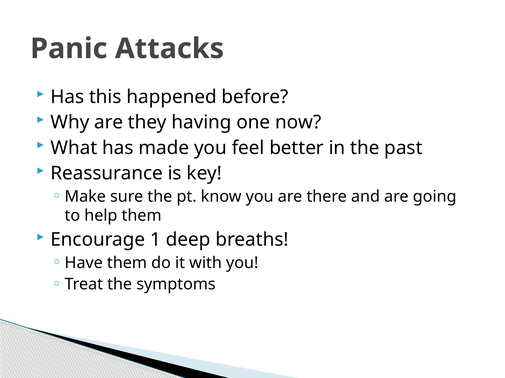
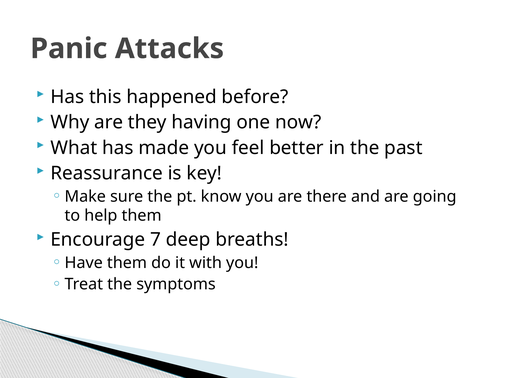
1: 1 -> 7 (156, 240)
